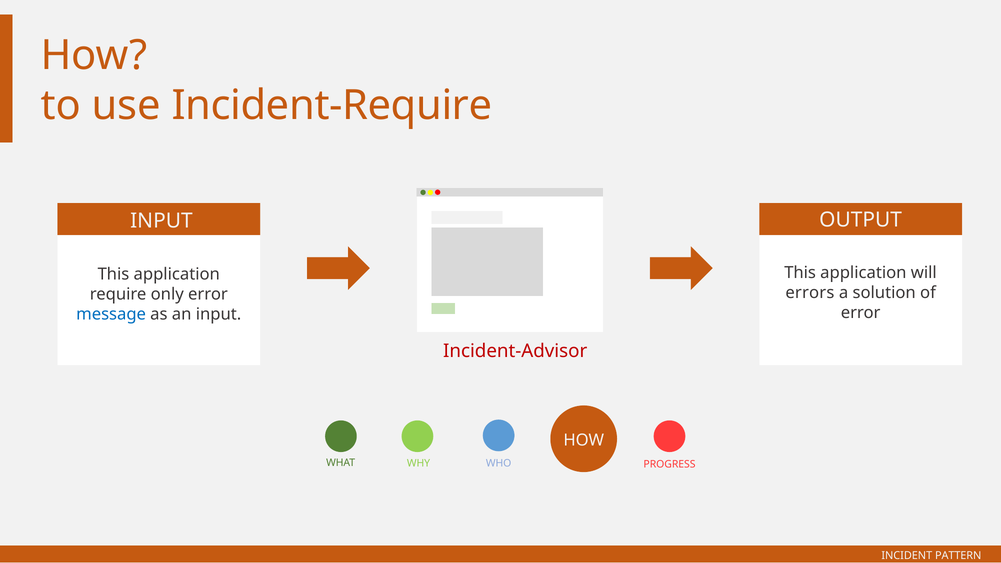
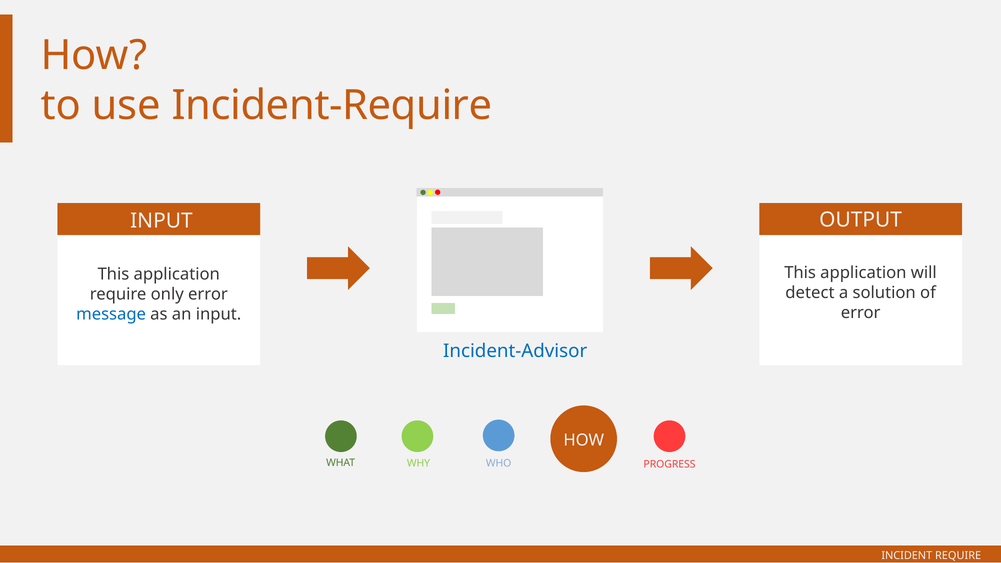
errors: errors -> detect (810, 293)
Incident-Advisor colour: red -> blue (515, 351)
INCIDENT PATTERN: PATTERN -> REQUIRE (958, 556)
